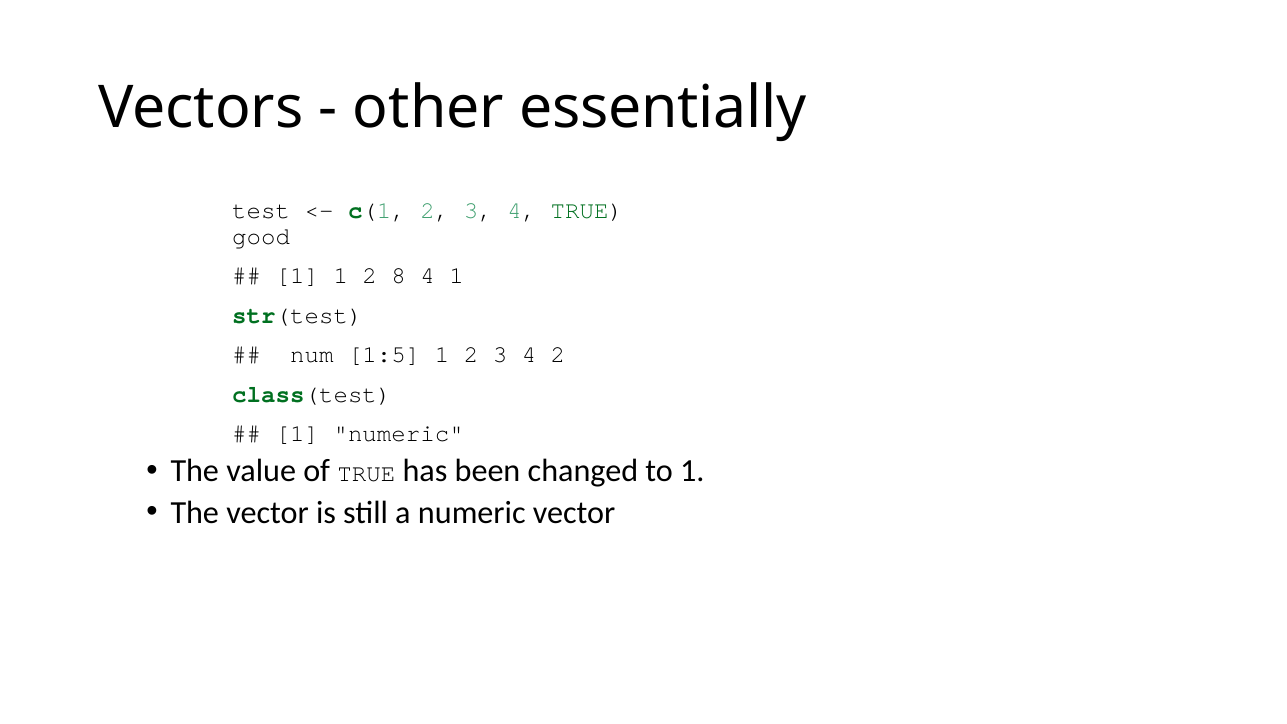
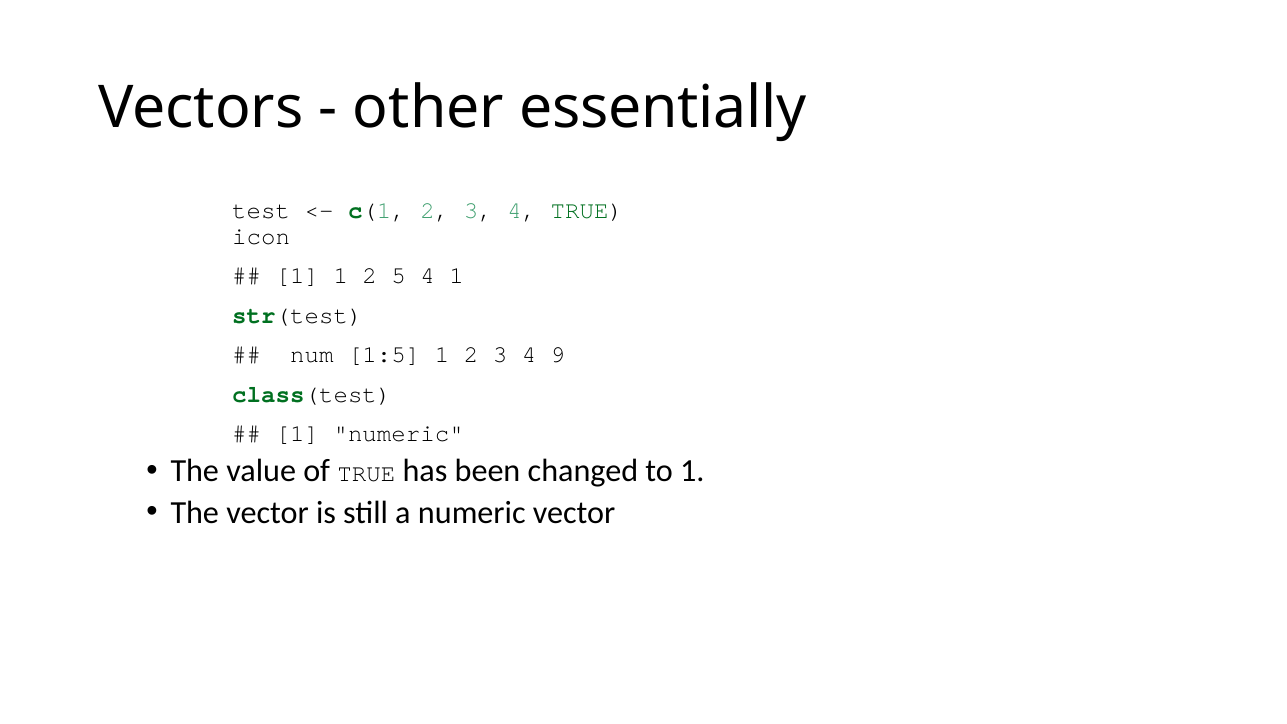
good: good -> icon (261, 237)
8: 8 -> 5 (399, 276)
4 2: 2 -> 9 (558, 355)
